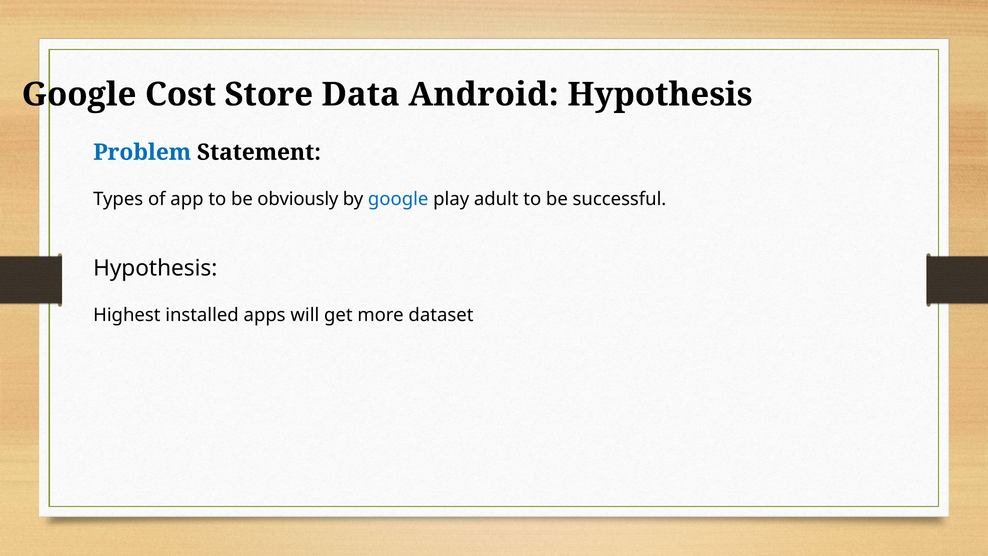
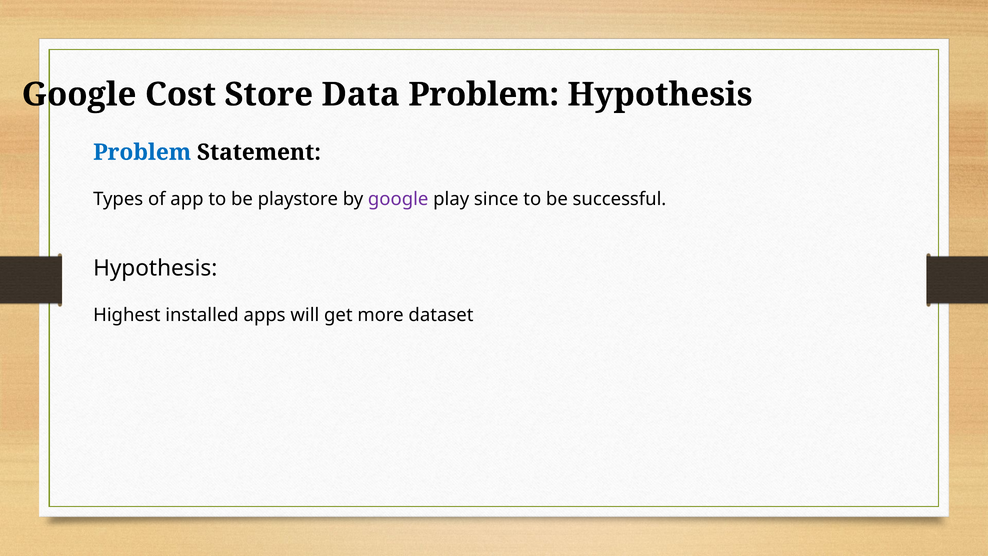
Data Android: Android -> Problem (484, 95)
obviously: obviously -> playstore (298, 199)
google colour: blue -> purple (398, 199)
adult: adult -> since (496, 199)
